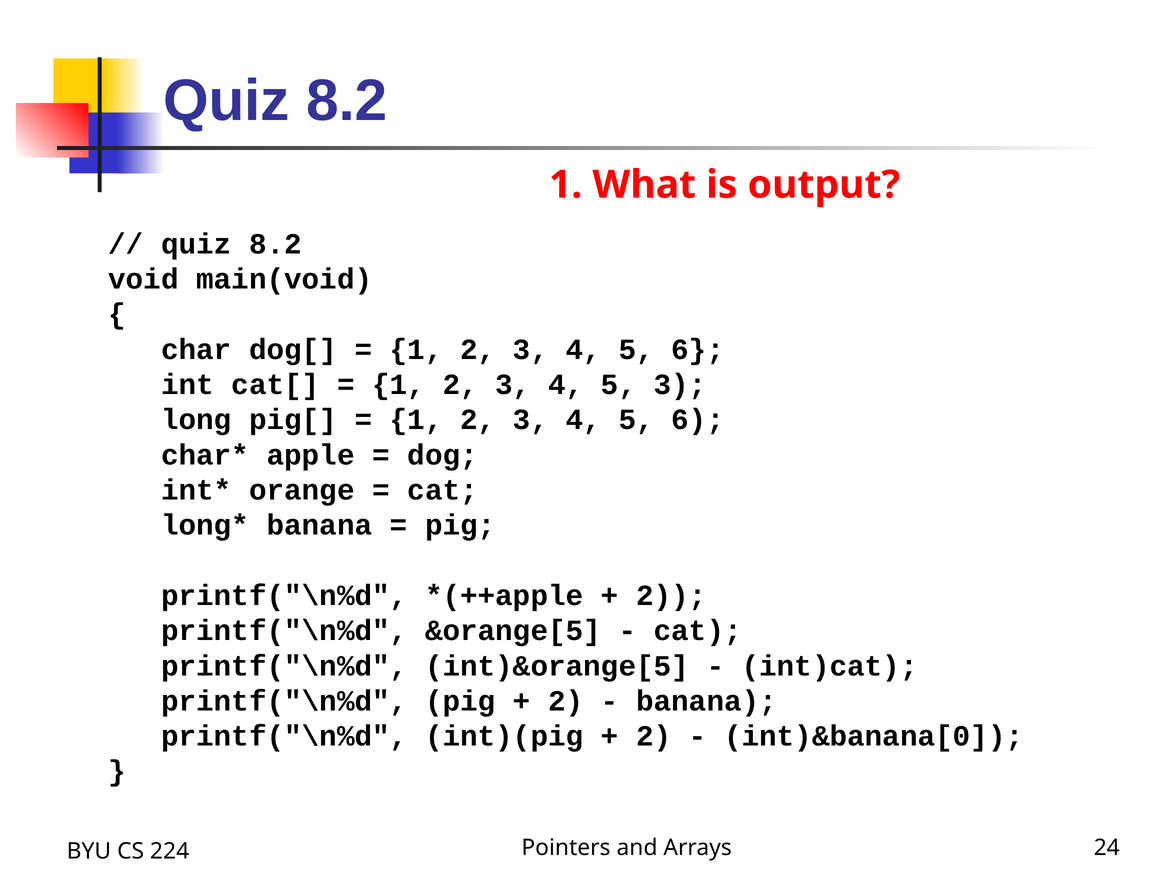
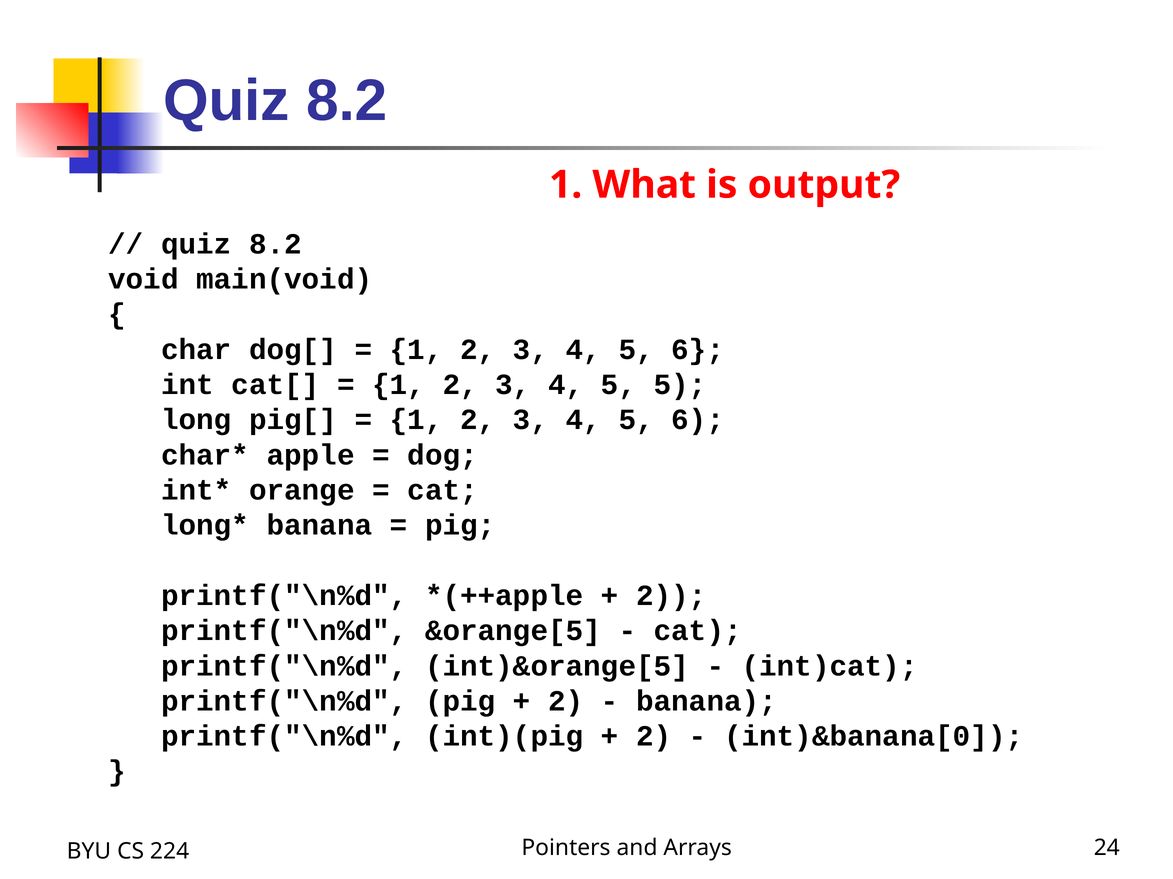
5 3: 3 -> 5 (680, 385)
